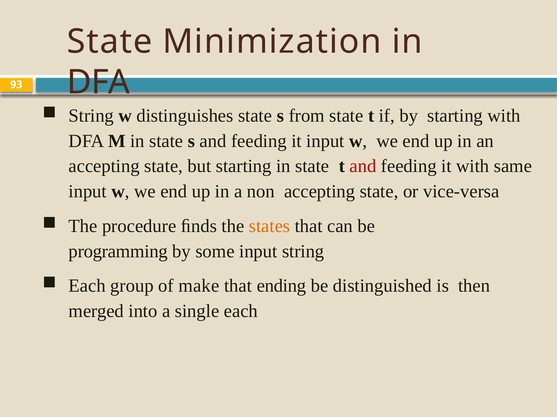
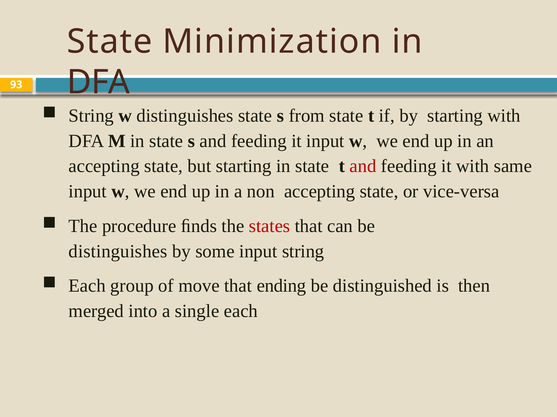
states colour: orange -> red (270, 226)
programming: programming -> distinguishes (118, 252)
make: make -> move (199, 286)
